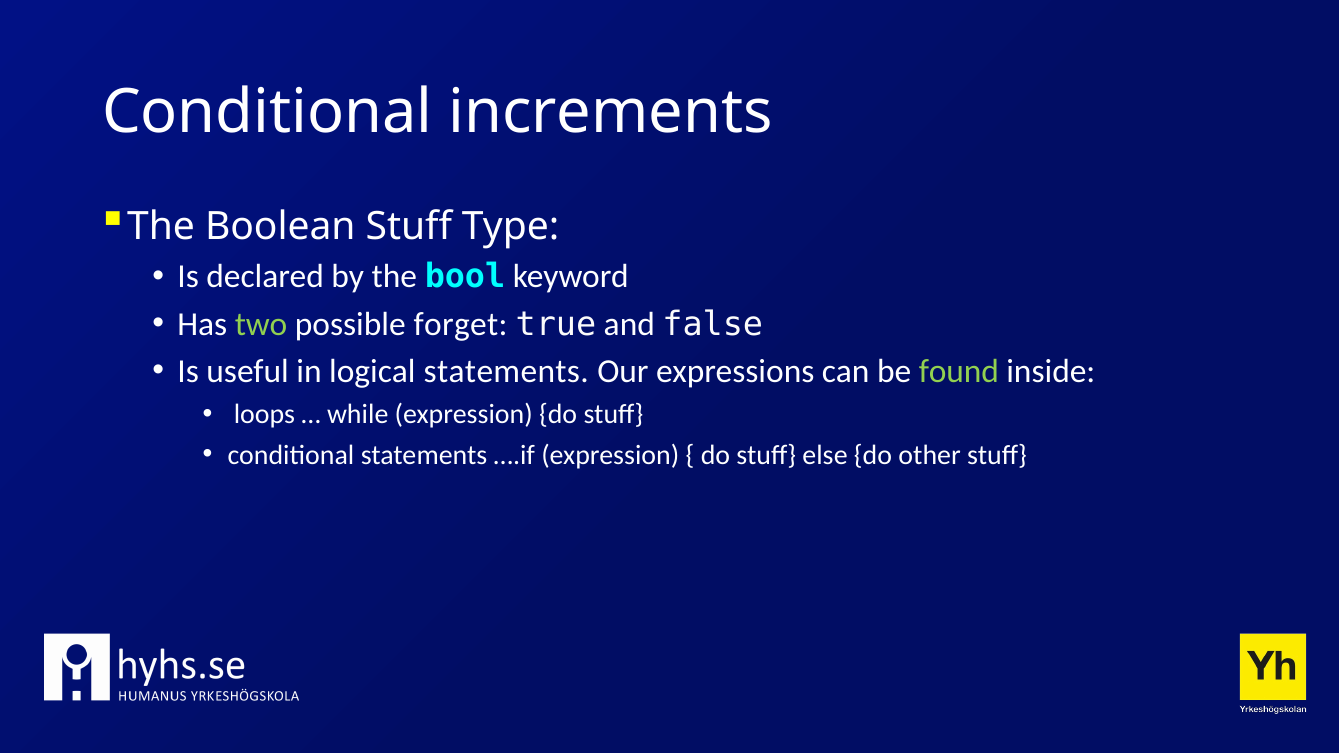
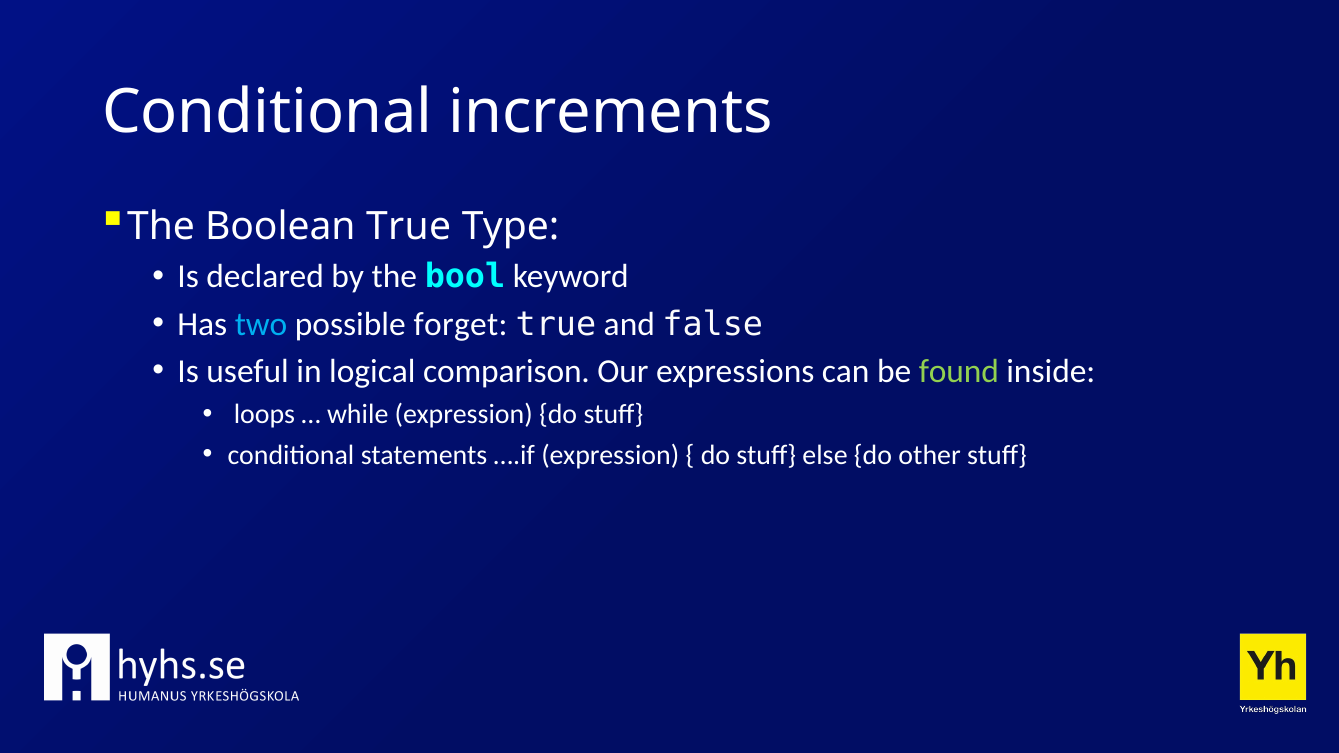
Boolean Stuff: Stuff -> True (409, 226)
two colour: light green -> light blue (261, 324)
logical statements: statements -> comparison (506, 371)
